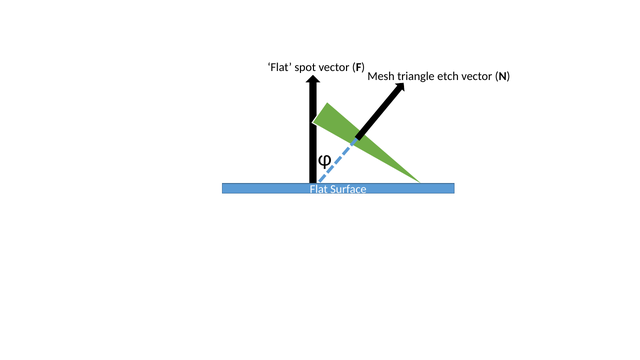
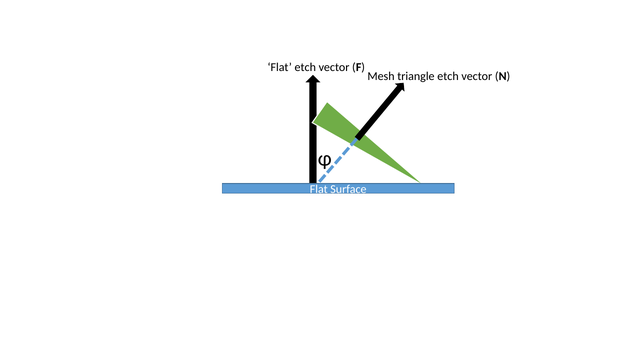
Flat spot: spot -> etch (305, 67)
